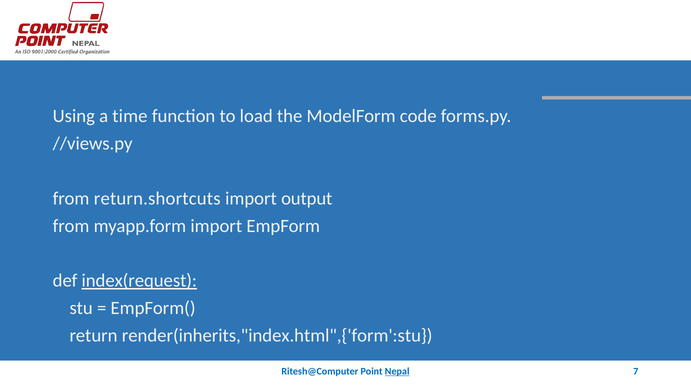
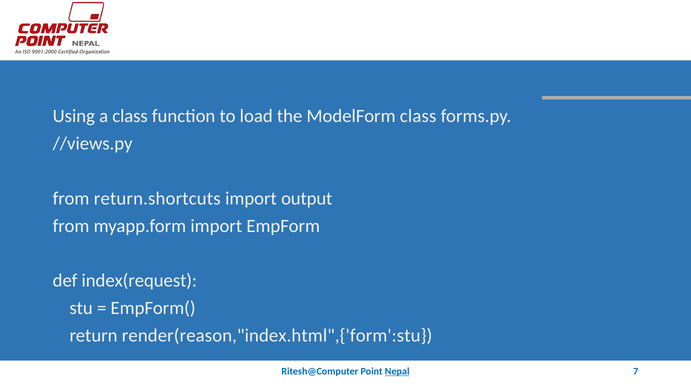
a time: time -> class (130, 116)
ModelForm code: code -> class (418, 116)
index(request underline: present -> none (139, 280)
render(inherits,"index.html",{'form':stu: render(inherits,"index.html",{'form':stu -> render(reason,"index.html",{'form':stu (277, 335)
